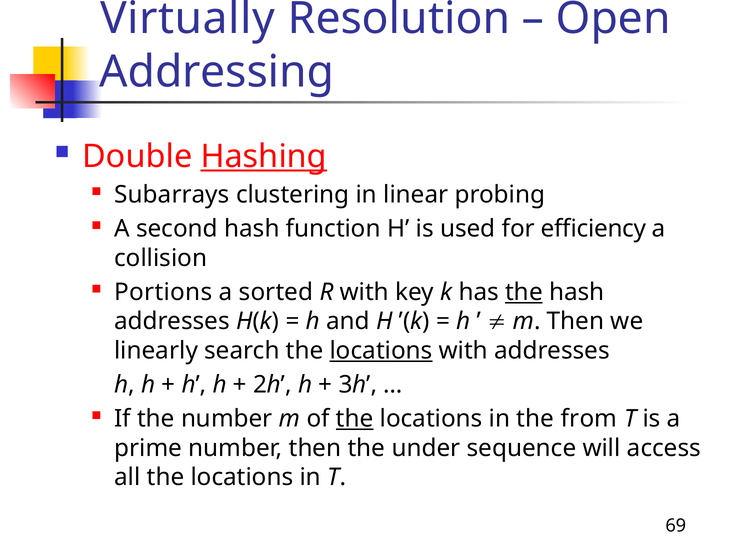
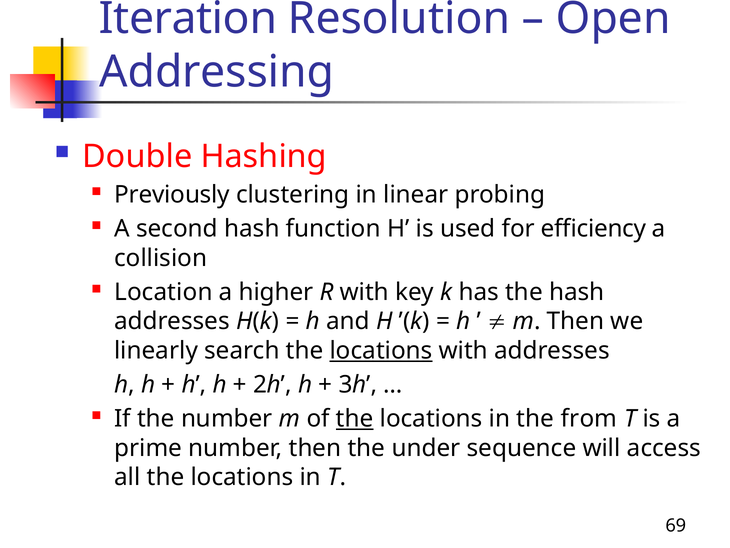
Virtually: Virtually -> Iteration (188, 19)
Hashing underline: present -> none (264, 156)
Subarrays: Subarrays -> Previously (172, 195)
Portions: Portions -> Location (163, 292)
sorted: sorted -> higher (276, 292)
the underline: present -> none (524, 292)
